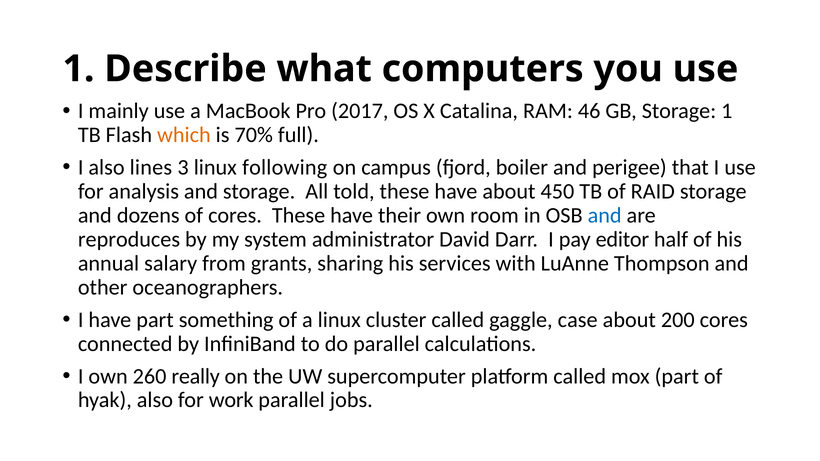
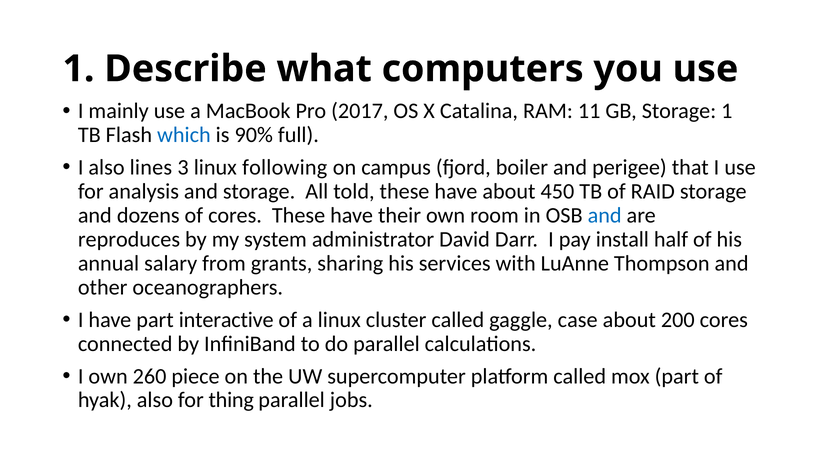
46: 46 -> 11 (589, 111)
which colour: orange -> blue (184, 135)
70%: 70% -> 90% (254, 135)
editor: editor -> install (622, 239)
something: something -> interactive (226, 320)
really: really -> piece (196, 376)
work: work -> thing (231, 400)
